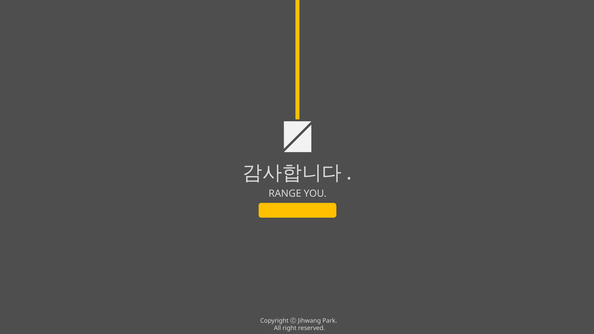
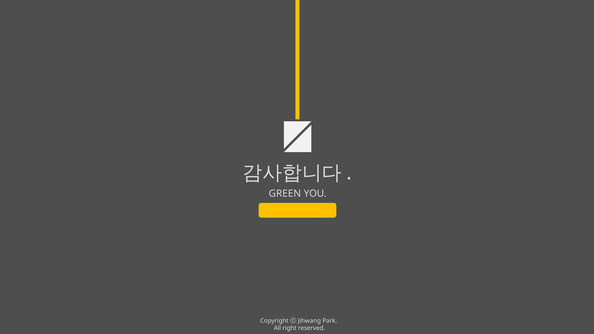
RANGE: RANGE -> GREEN (285, 194)
